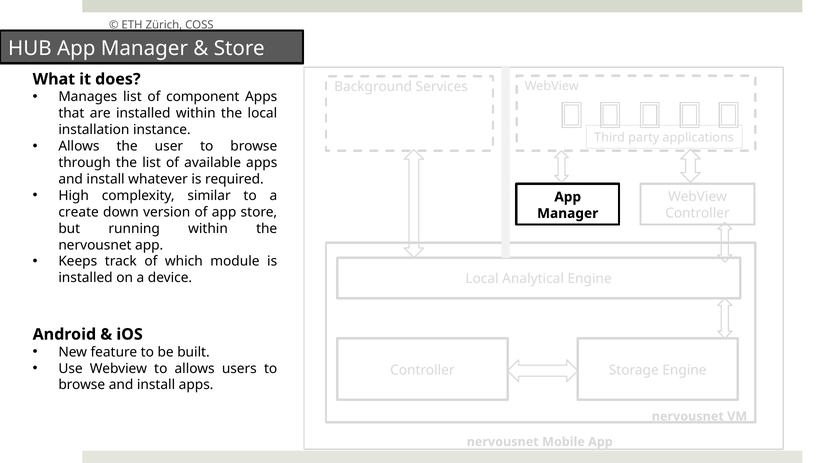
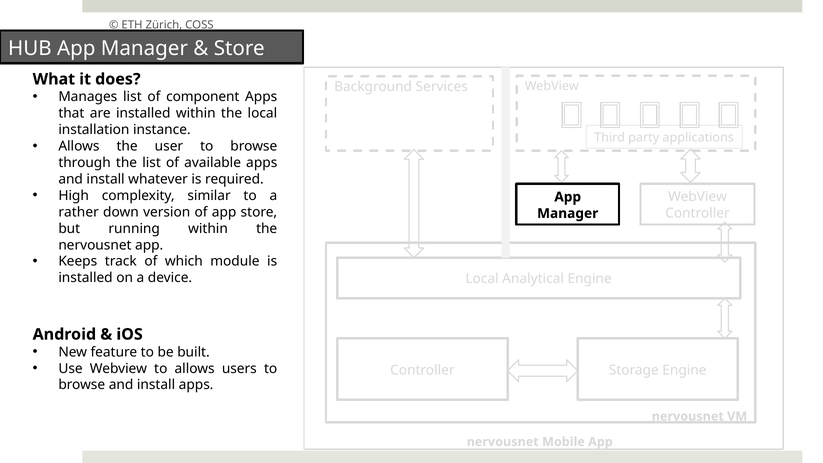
create: create -> rather (79, 212)
